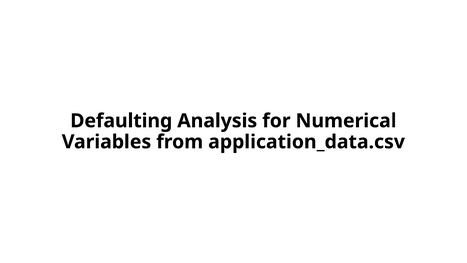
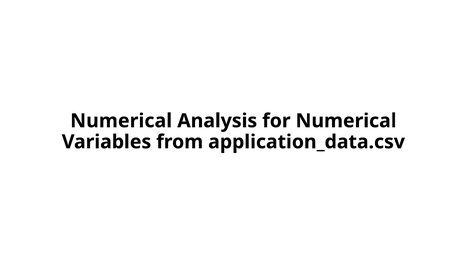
Defaulting: Defaulting -> Numerical (121, 121)
